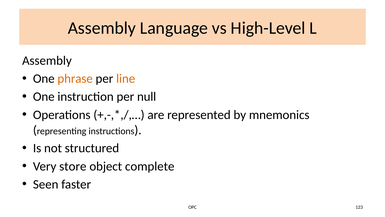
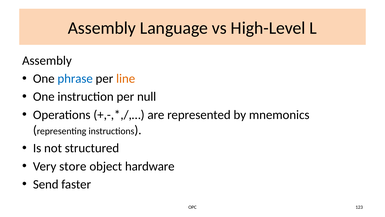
phrase colour: orange -> blue (75, 79)
complete: complete -> hardware (150, 166)
Seen: Seen -> Send (46, 184)
